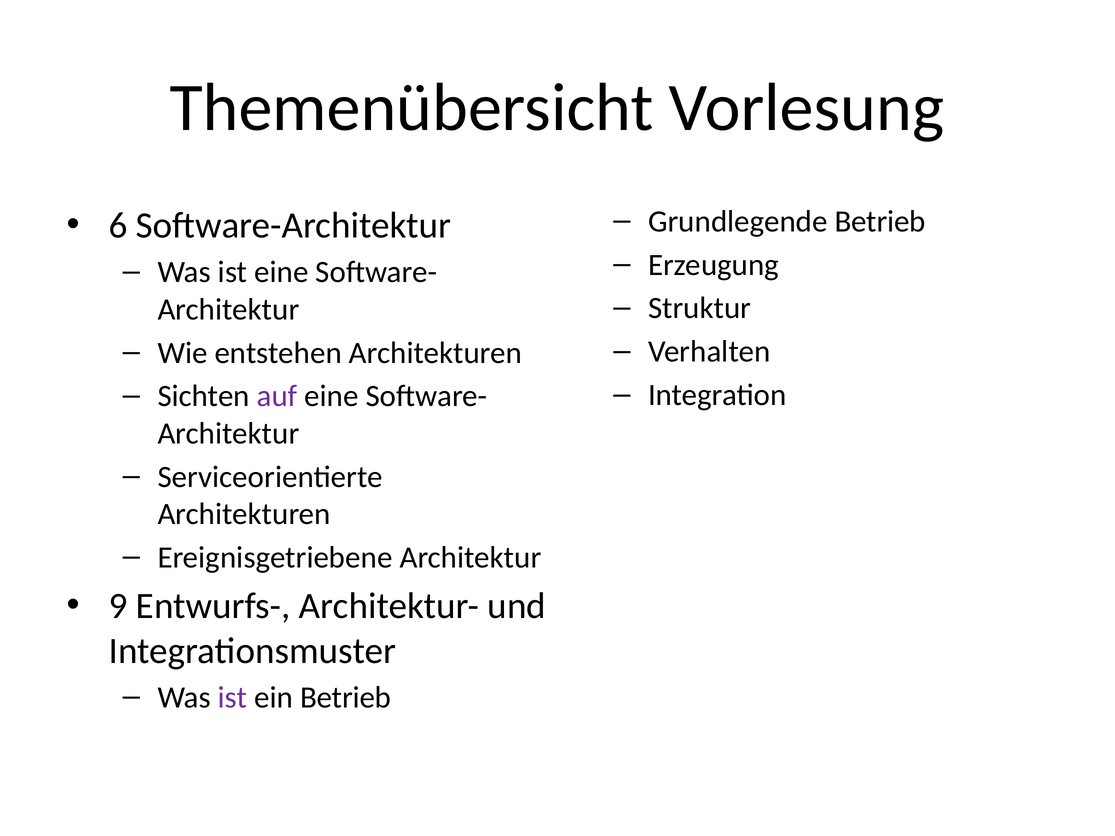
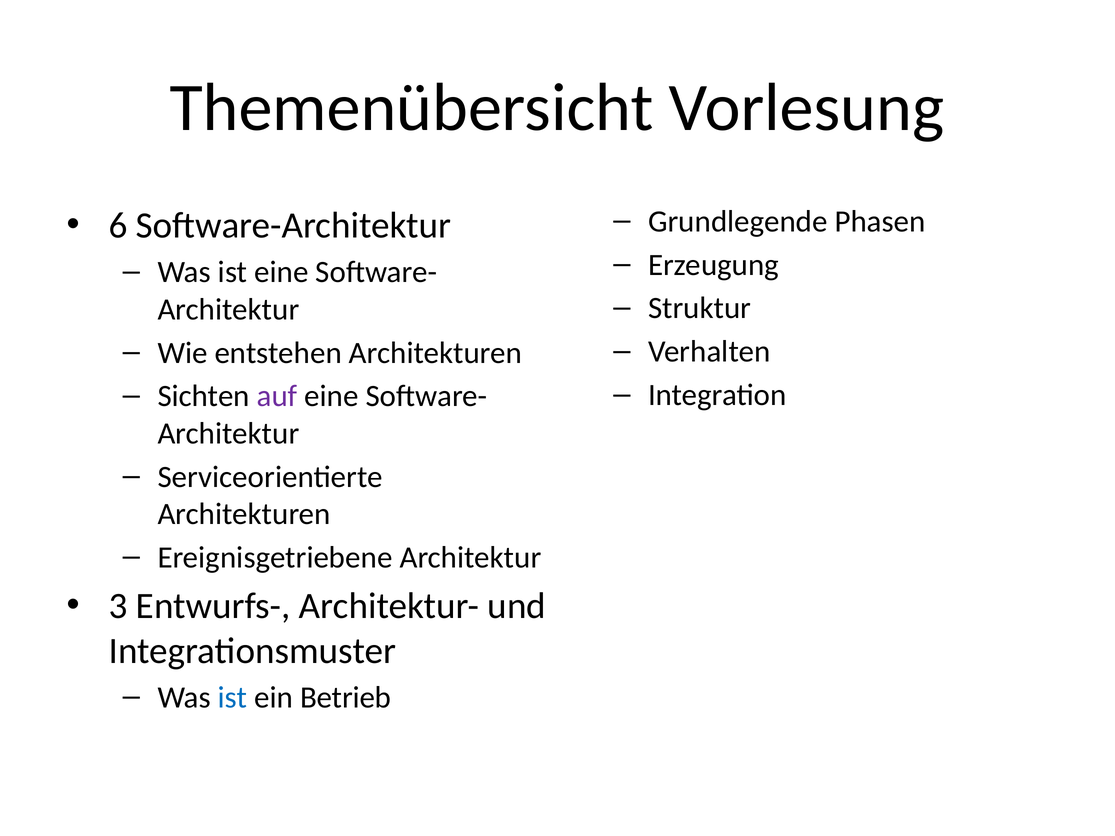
Grundlegende Betrieb: Betrieb -> Phasen (880, 222)
9: 9 -> 3 (118, 606)
ist colour: purple -> blue (233, 698)
